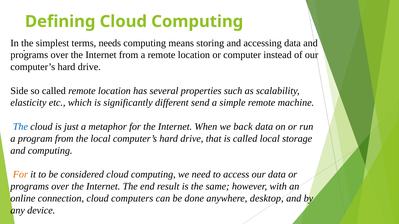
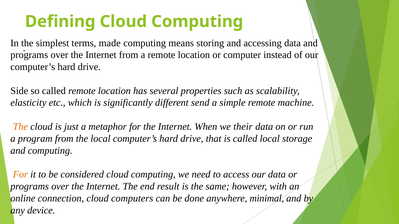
needs: needs -> made (110, 43)
The colour: blue -> orange (20, 127)
back: back -> their (243, 127)
desktop: desktop -> minimal (267, 199)
